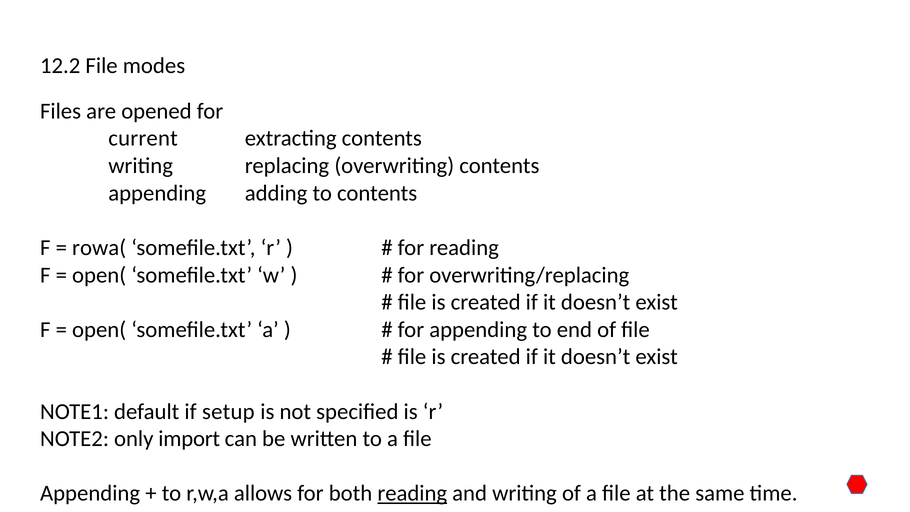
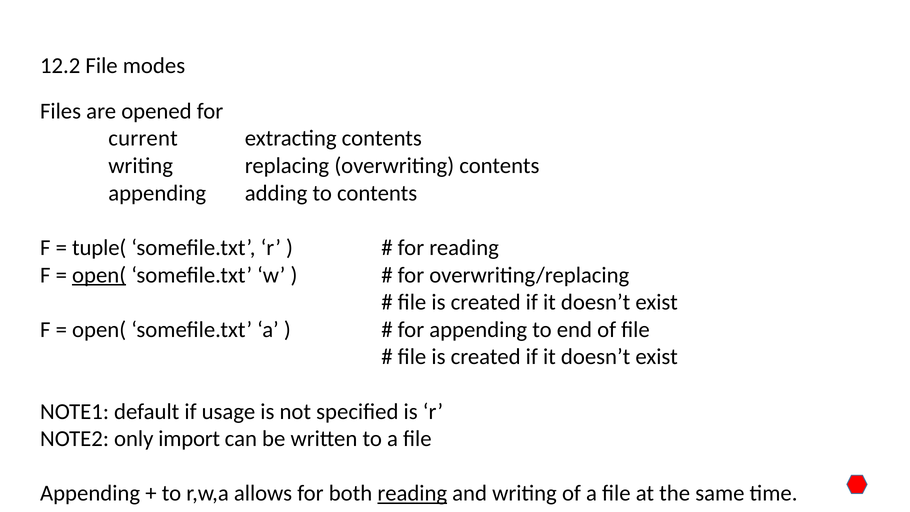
rowa(: rowa( -> tuple( (99, 248)
open( underline: none -> present (99, 275)
setup: setup -> usage (228, 411)
